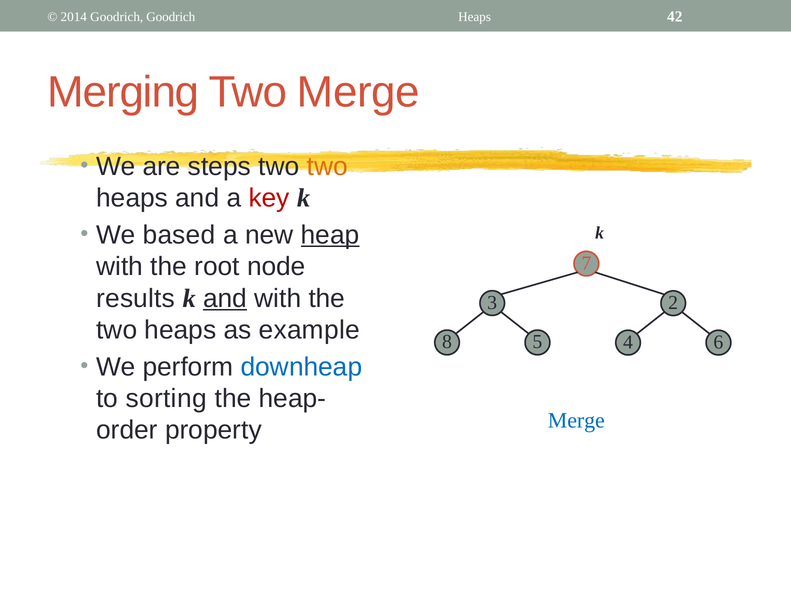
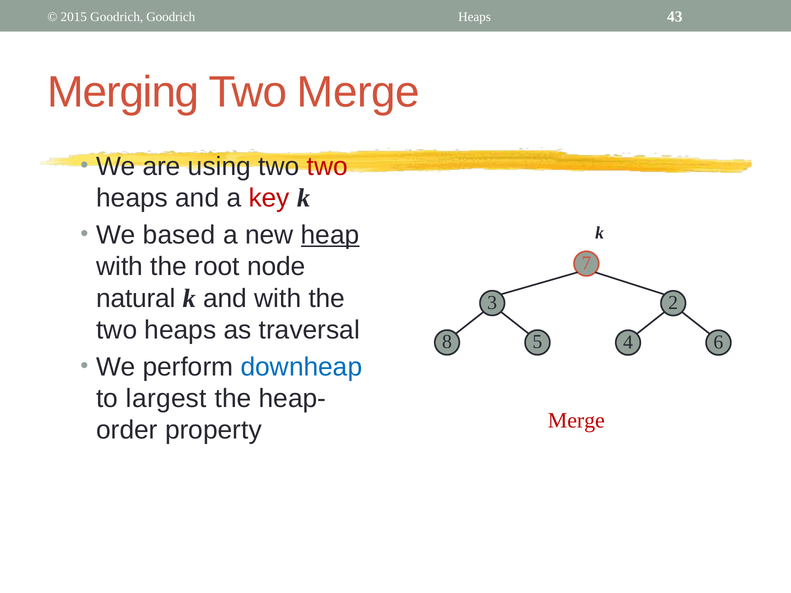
2014: 2014 -> 2015 (74, 17)
42: 42 -> 43 (675, 17)
steps: steps -> using (219, 167)
two colour: orange -> red (327, 167)
results: results -> natural (136, 298)
and underline: present -> none (225, 298)
example: example -> traversal (309, 330)
sorting: sorting -> largest (166, 399)
Merge colour: blue -> red (576, 421)
